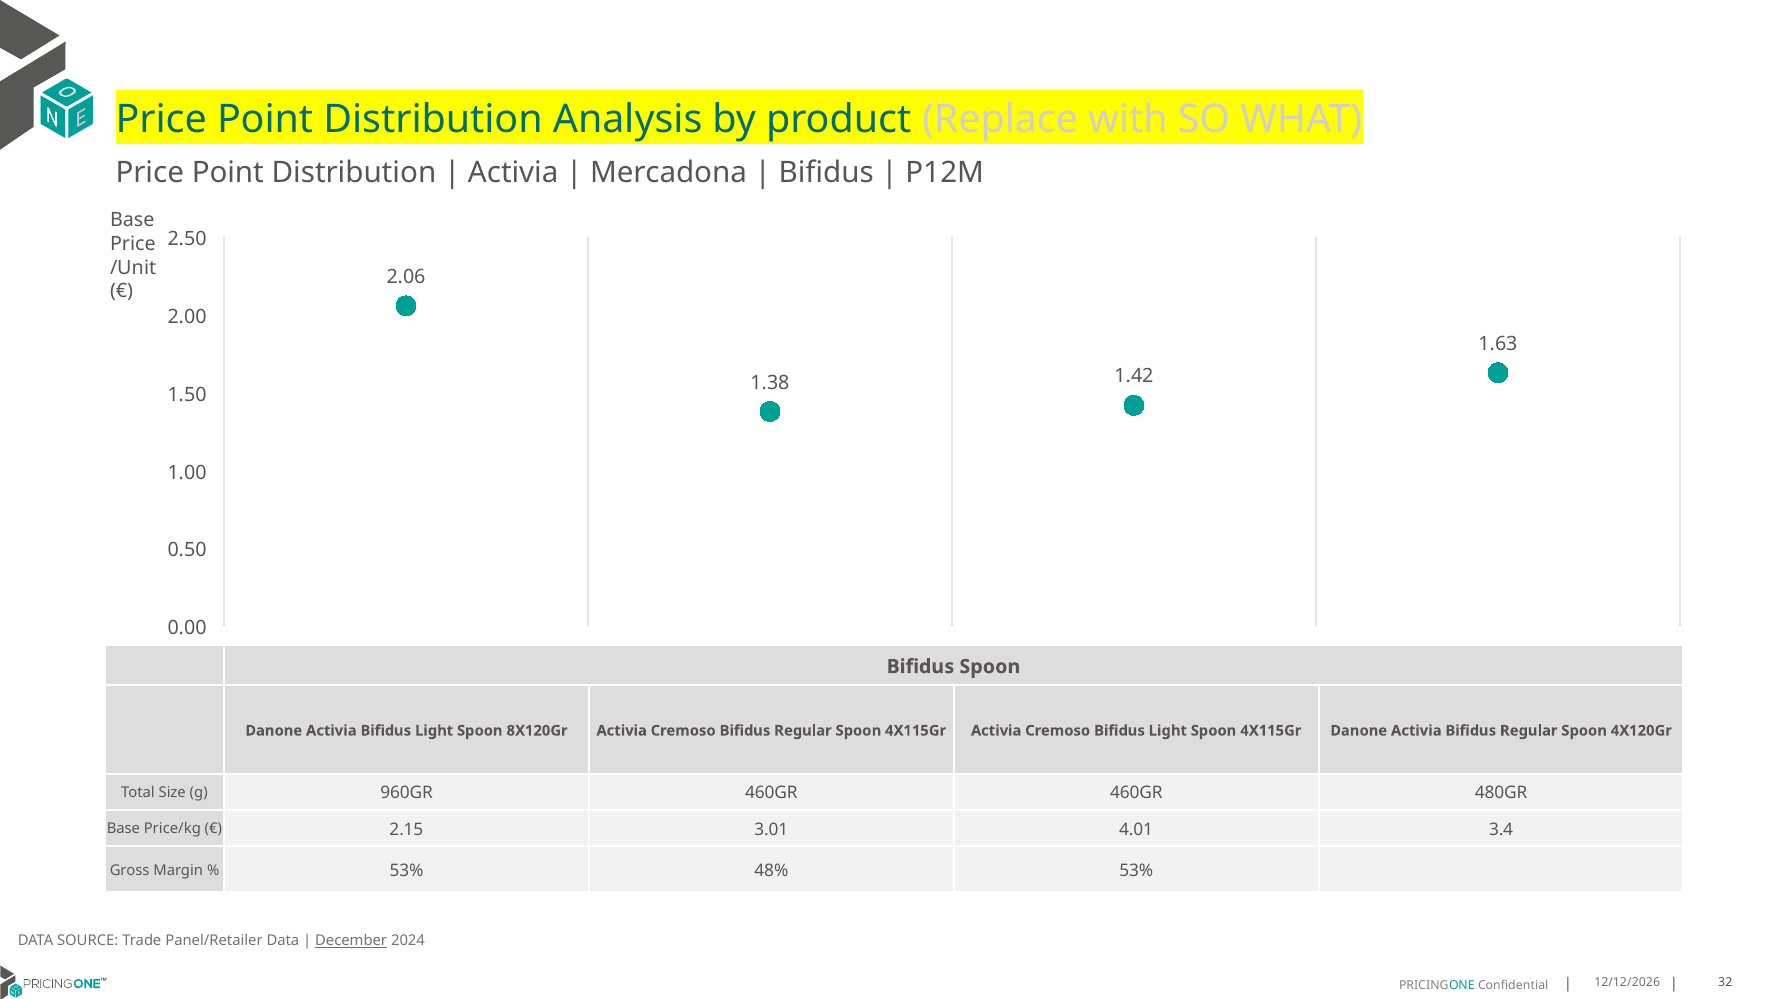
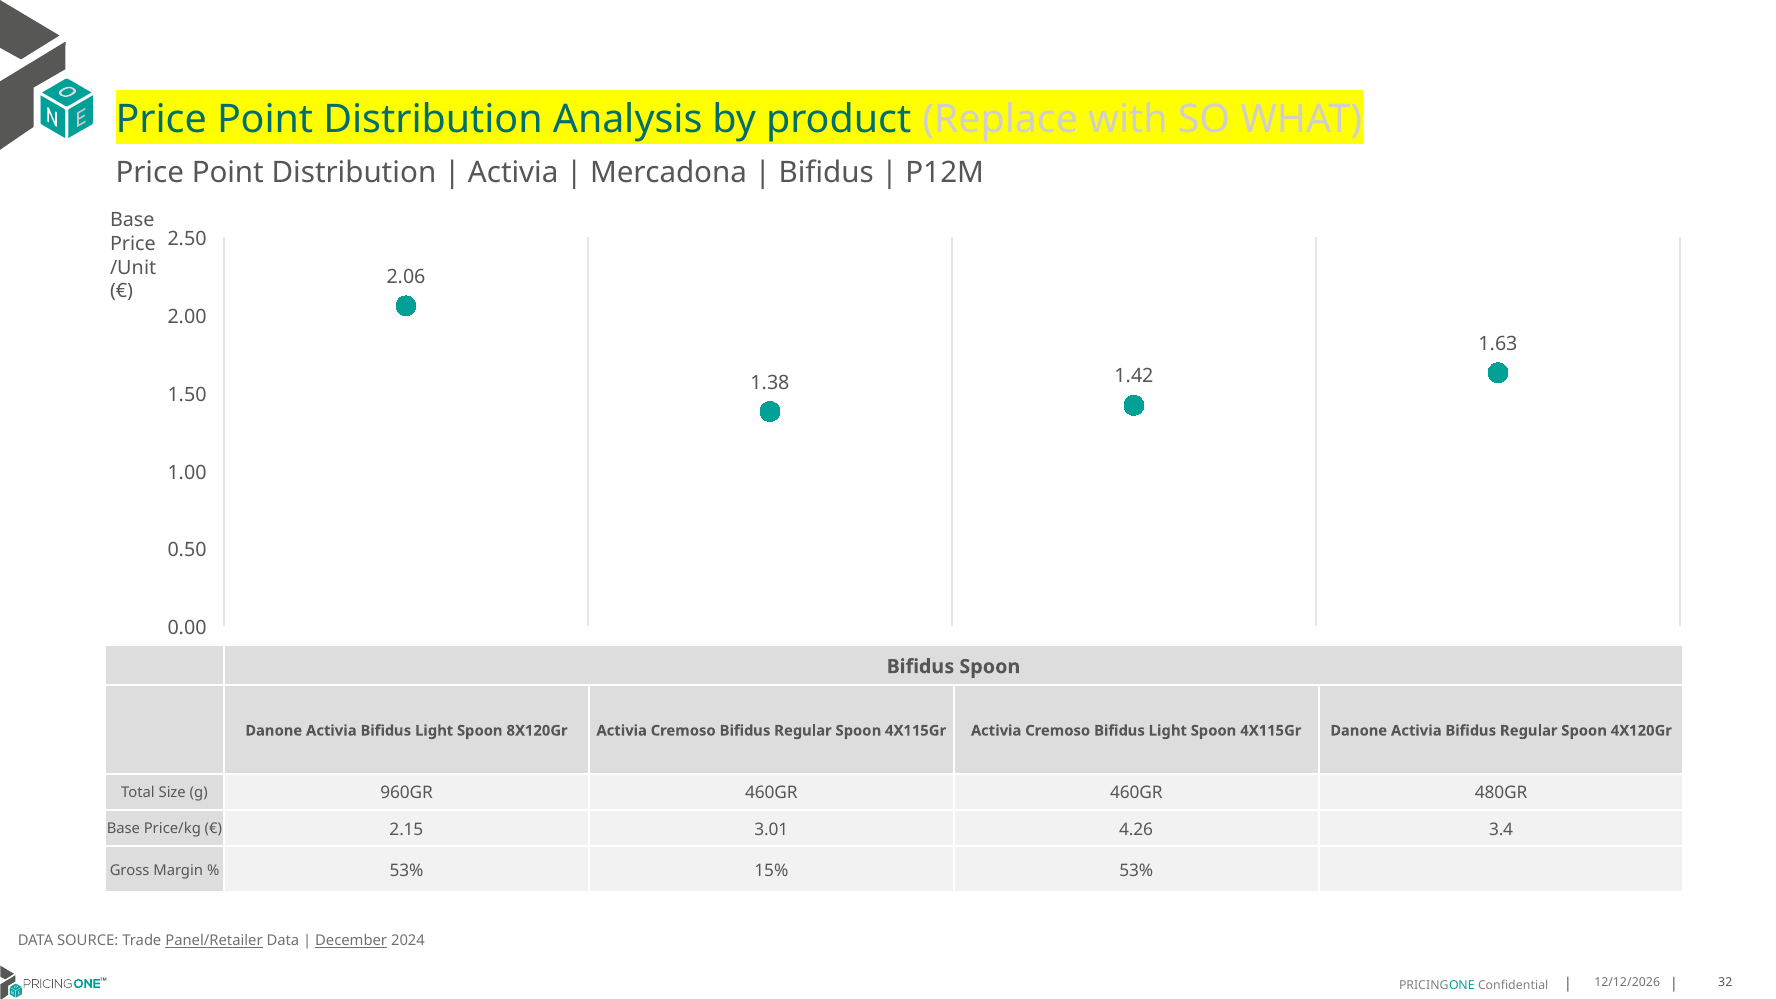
4.01: 4.01 -> 4.26 (1136, 829)
48%: 48% -> 15% (771, 871)
Panel/Retailer underline: none -> present (214, 941)
